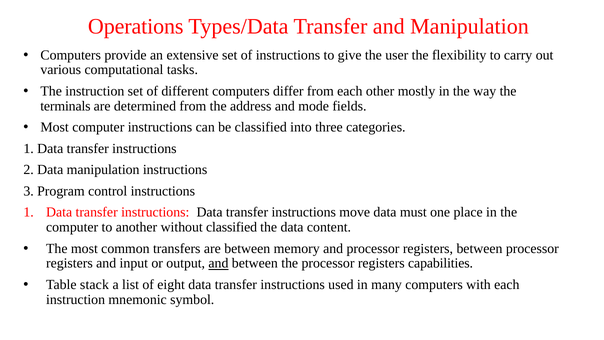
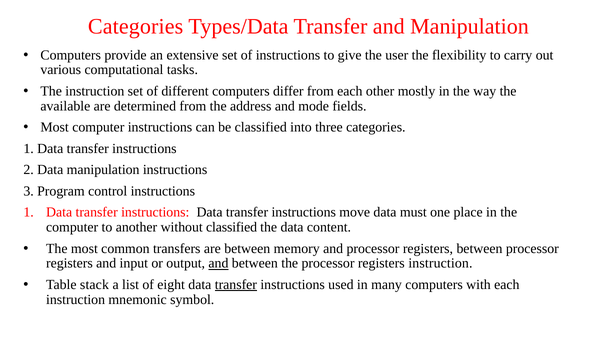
Operations: Operations -> Categories (136, 26)
terminals: terminals -> available (65, 106)
registers capabilities: capabilities -> instruction (440, 263)
transfer underline: none -> present (236, 284)
